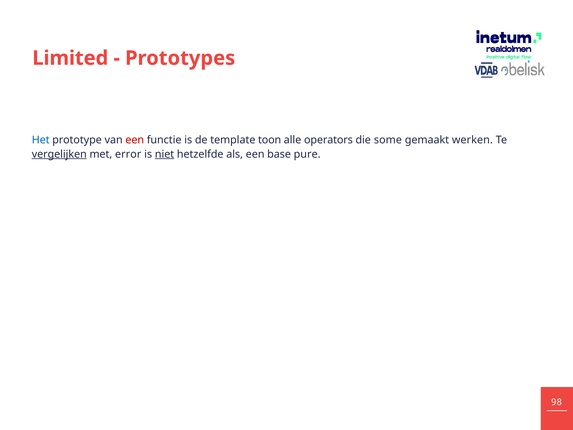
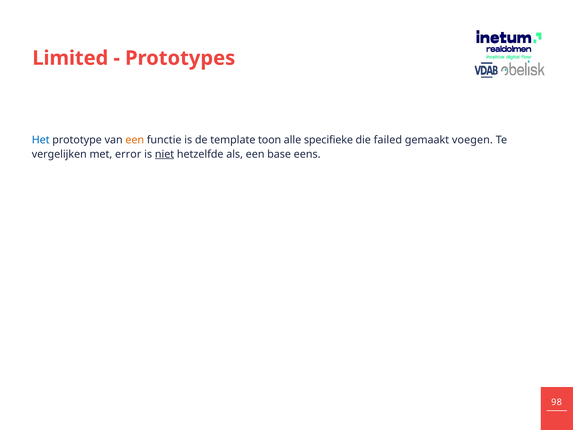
een colour: red -> orange (135, 140)
operators: operators -> specifieke (328, 140)
some: some -> failed (388, 140)
werken: werken -> voegen (472, 140)
vergelijken underline: present -> none (59, 154)
pure: pure -> eens (307, 154)
